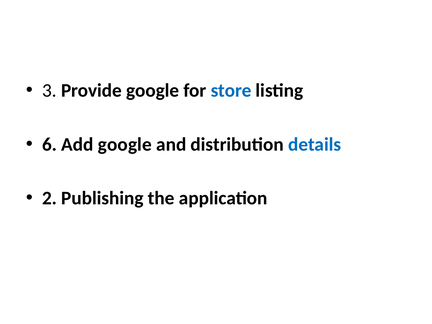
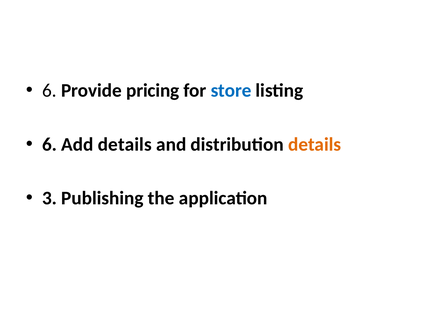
3: 3 -> 6 (49, 91)
Provide google: google -> pricing (153, 91)
Add google: google -> details (125, 144)
details colour: blue -> orange (315, 144)
2: 2 -> 3 (50, 198)
